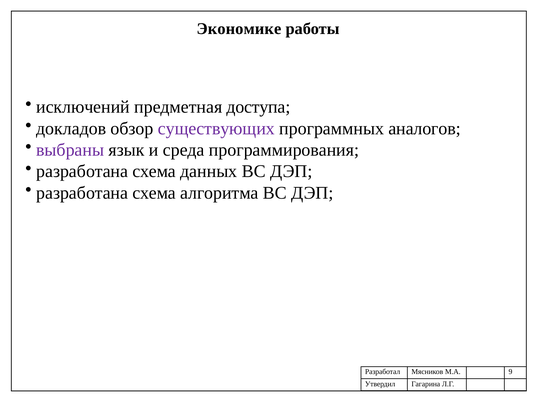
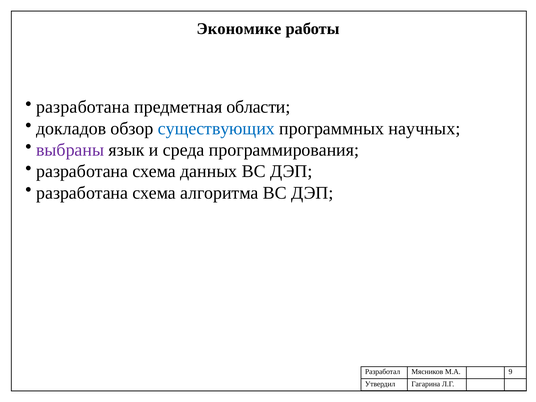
исключений: исключений -> разработана (83, 107)
доступа: доступа -> области (258, 107)
существующих colour: purple -> blue (216, 129)
аналогов: аналогов -> научных (424, 129)
